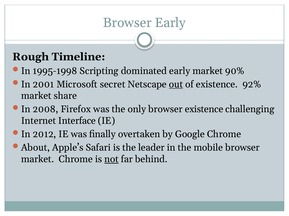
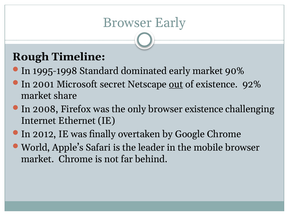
Scripting: Scripting -> Standard (99, 71)
Interface: Interface -> Ethernet (77, 121)
About: About -> World (36, 148)
not underline: present -> none (111, 160)
